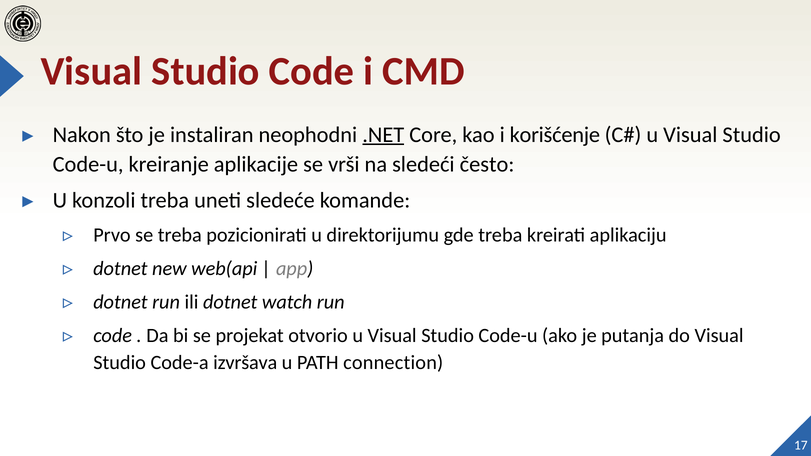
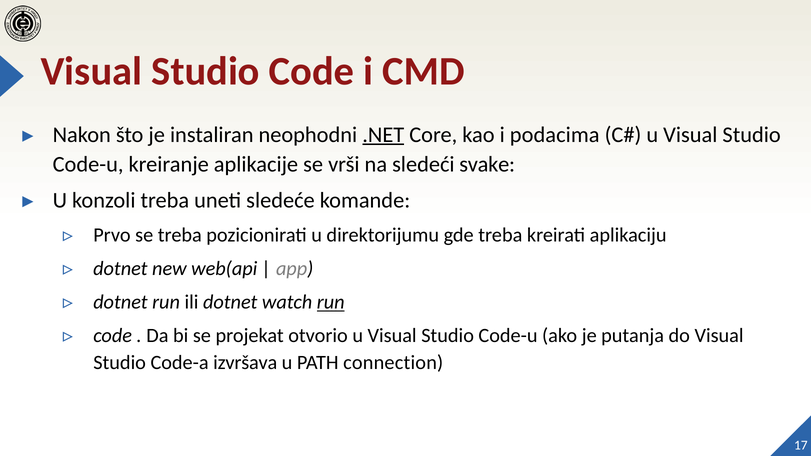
korišćenje: korišćenje -> podacima (555, 135)
često: često -> svake (487, 164)
run underline: none -> present (331, 302)
